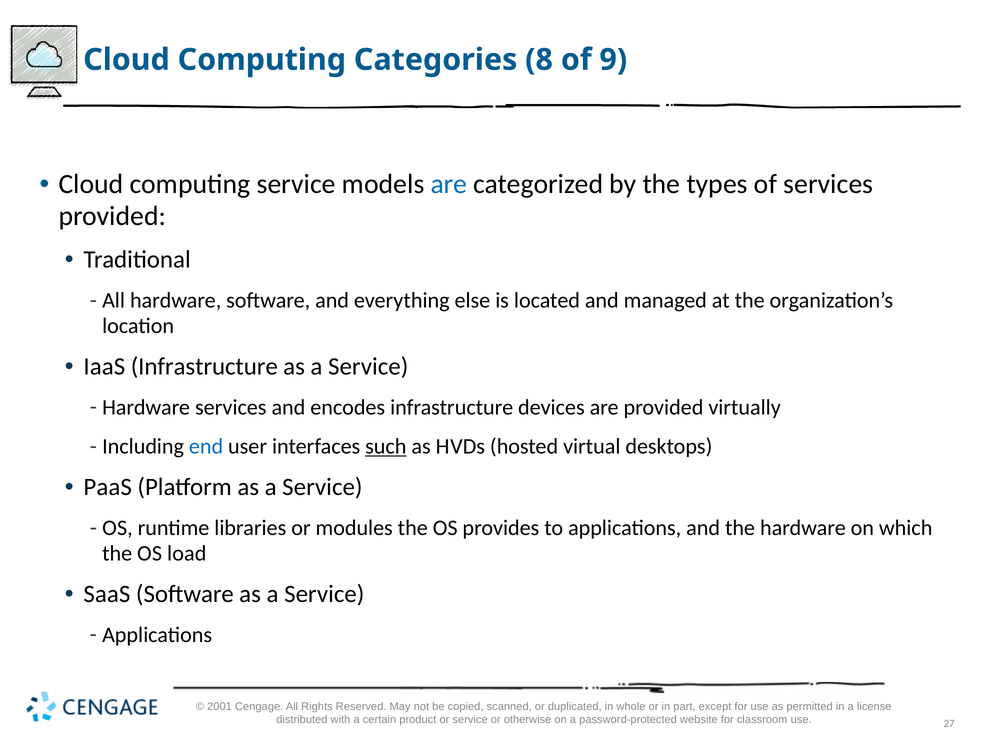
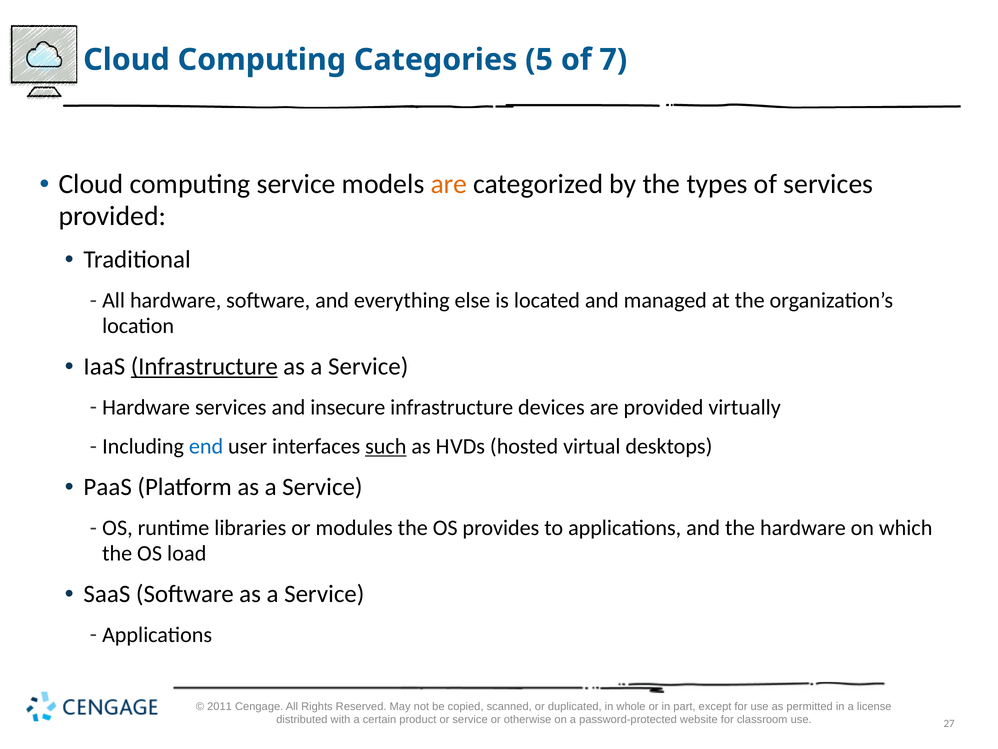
8: 8 -> 5 (539, 60)
9: 9 -> 7 (613, 60)
are colour: blue -> orange (449, 184)
Infrastructure underline: none -> present (204, 366)
encodes: encodes -> insecure (348, 407)
2001: 2001 -> 2011 (219, 706)
